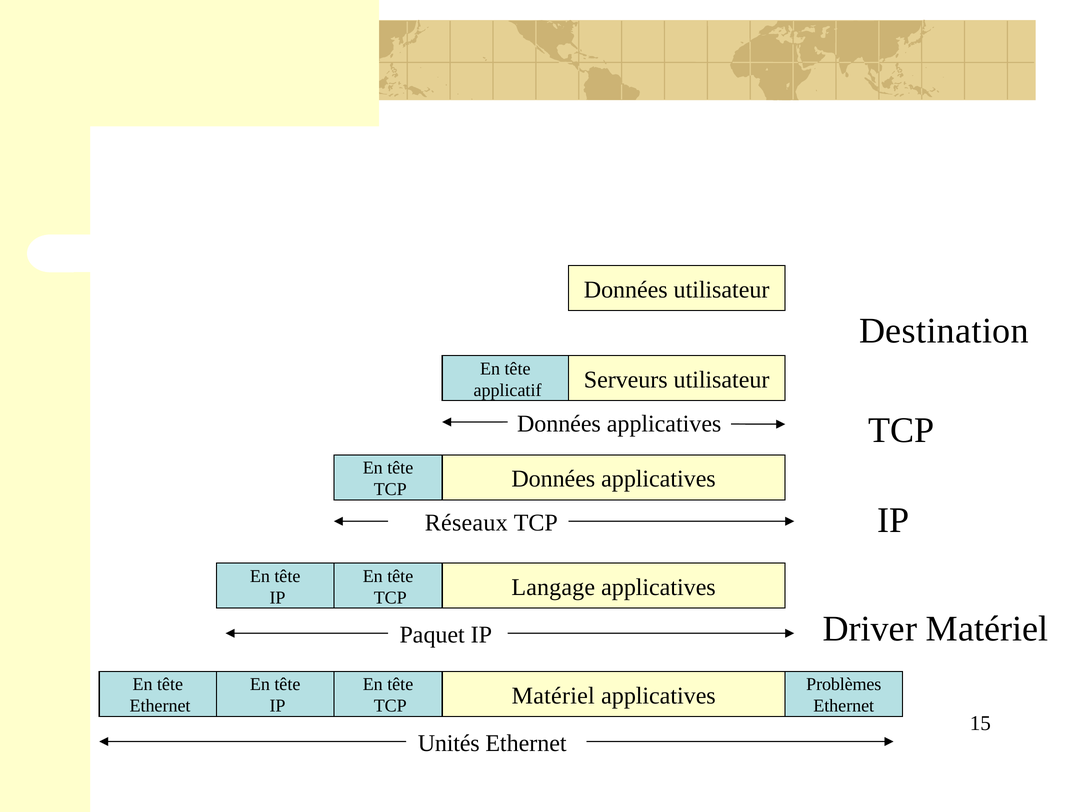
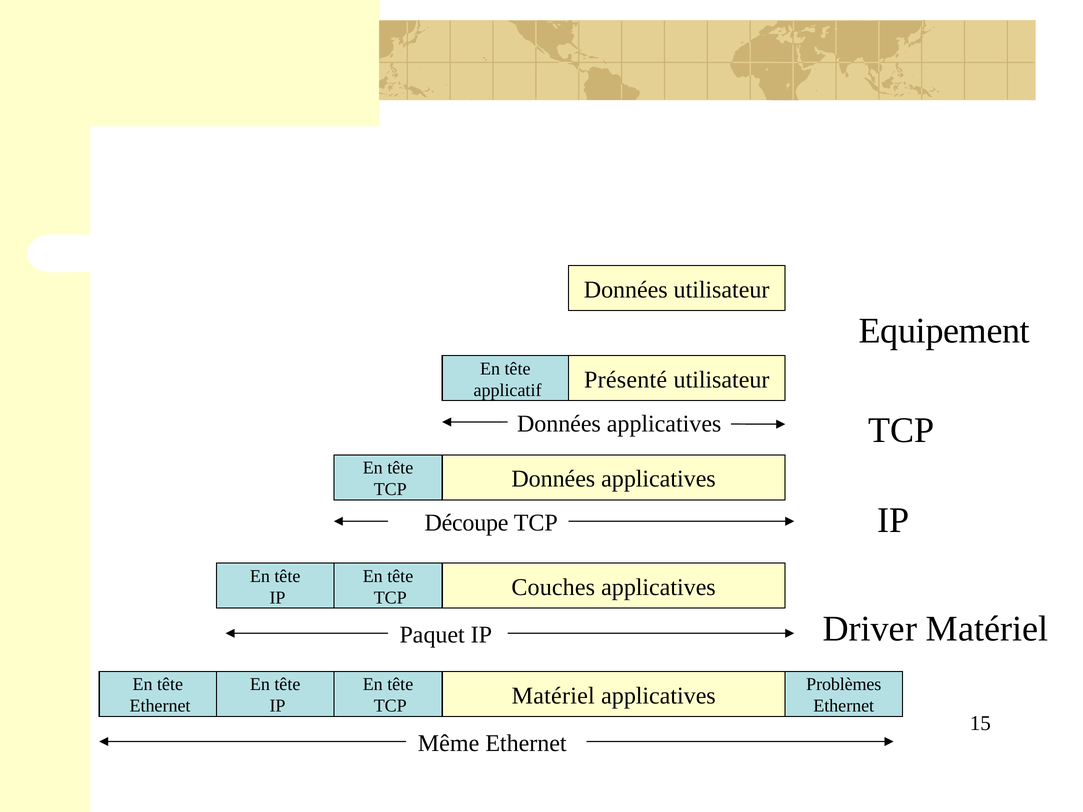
Destination: Destination -> Equipement (944, 331)
Serveurs: Serveurs -> Présenté (626, 380)
Réseaux: Réseaux -> Découpe (467, 523)
Langage: Langage -> Couches (553, 588)
Unités: Unités -> Même (449, 743)
